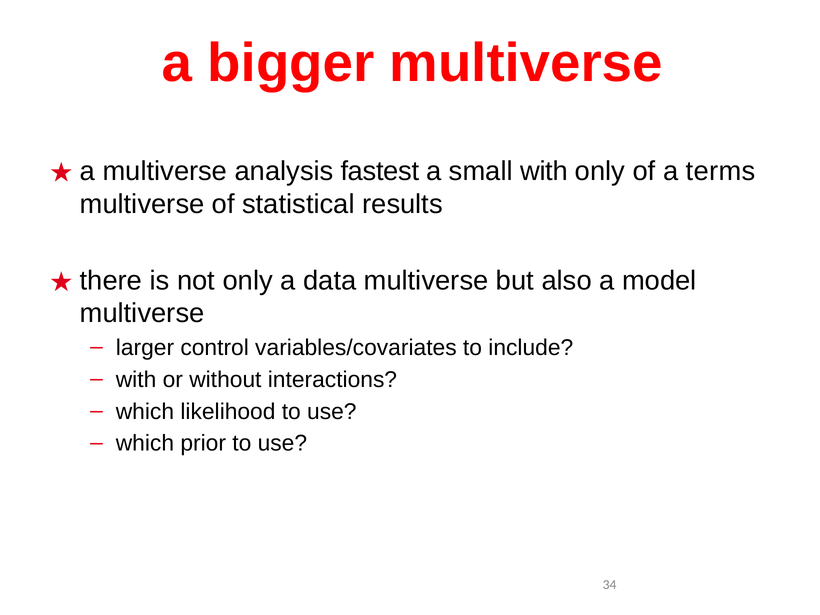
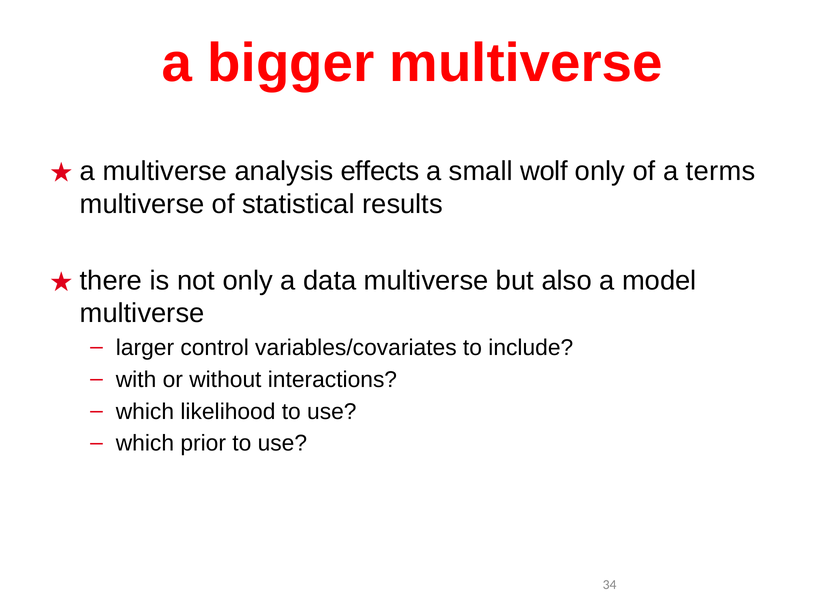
fastest: fastest -> effects (380, 171)
small with: with -> wolf (544, 171)
